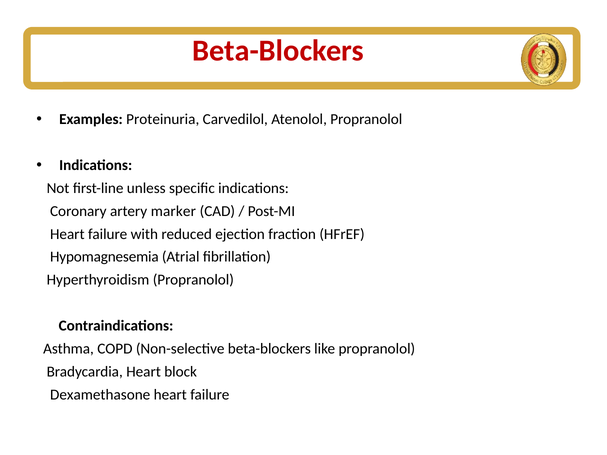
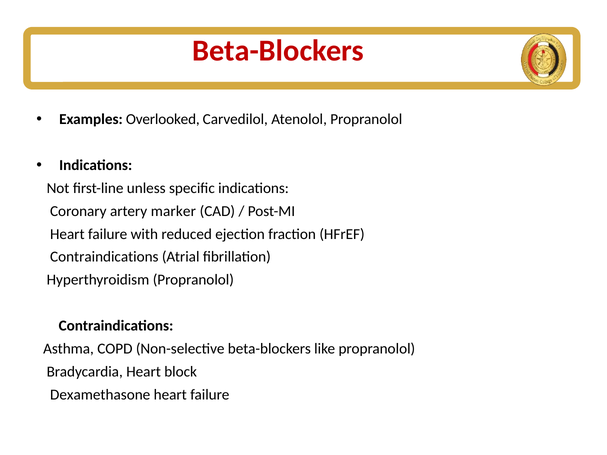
Proteinuria: Proteinuria -> Overlooked (163, 119)
Hypomagnesemia: Hypomagnesemia -> Contraindications (104, 257)
